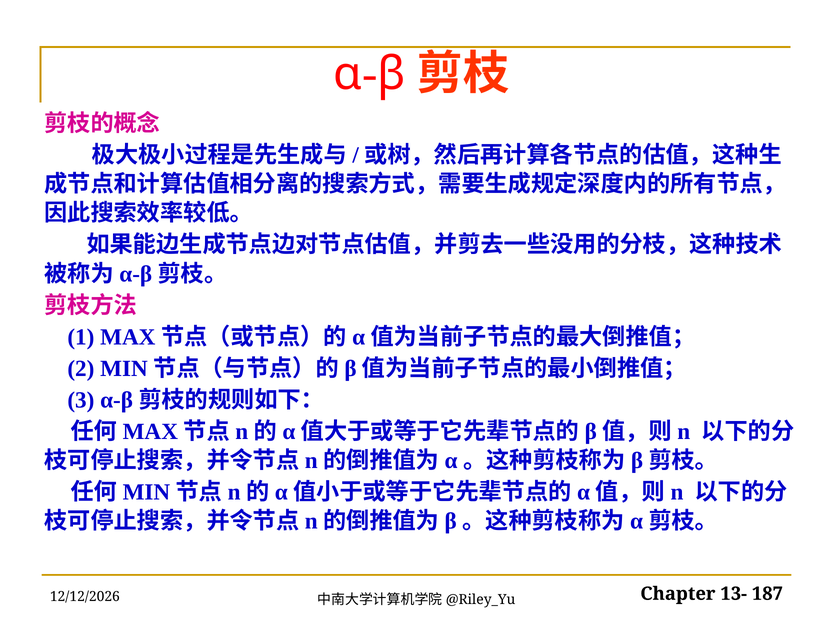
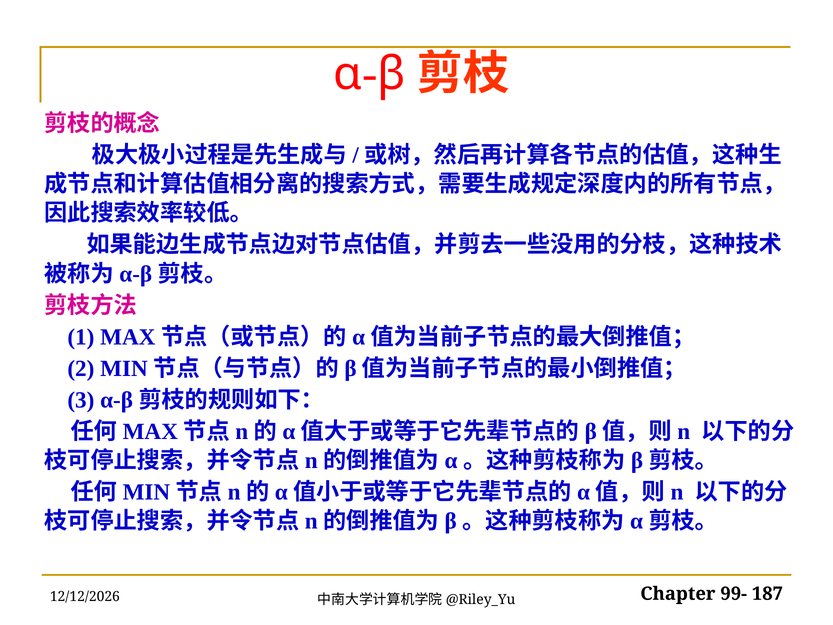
13-: 13- -> 99- (734, 593)
